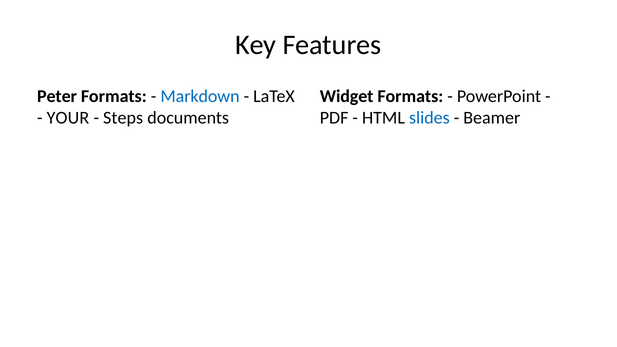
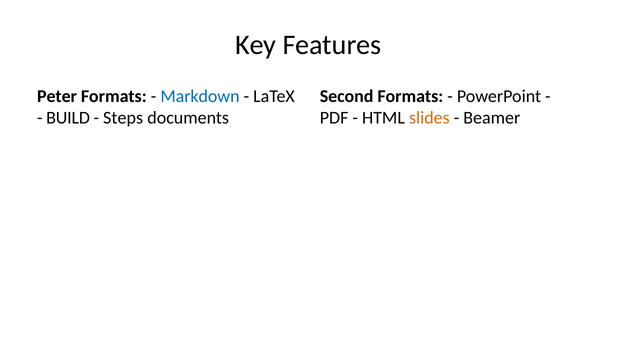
Widget: Widget -> Second (347, 96)
YOUR: YOUR -> BUILD (68, 118)
slides colour: blue -> orange (429, 118)
